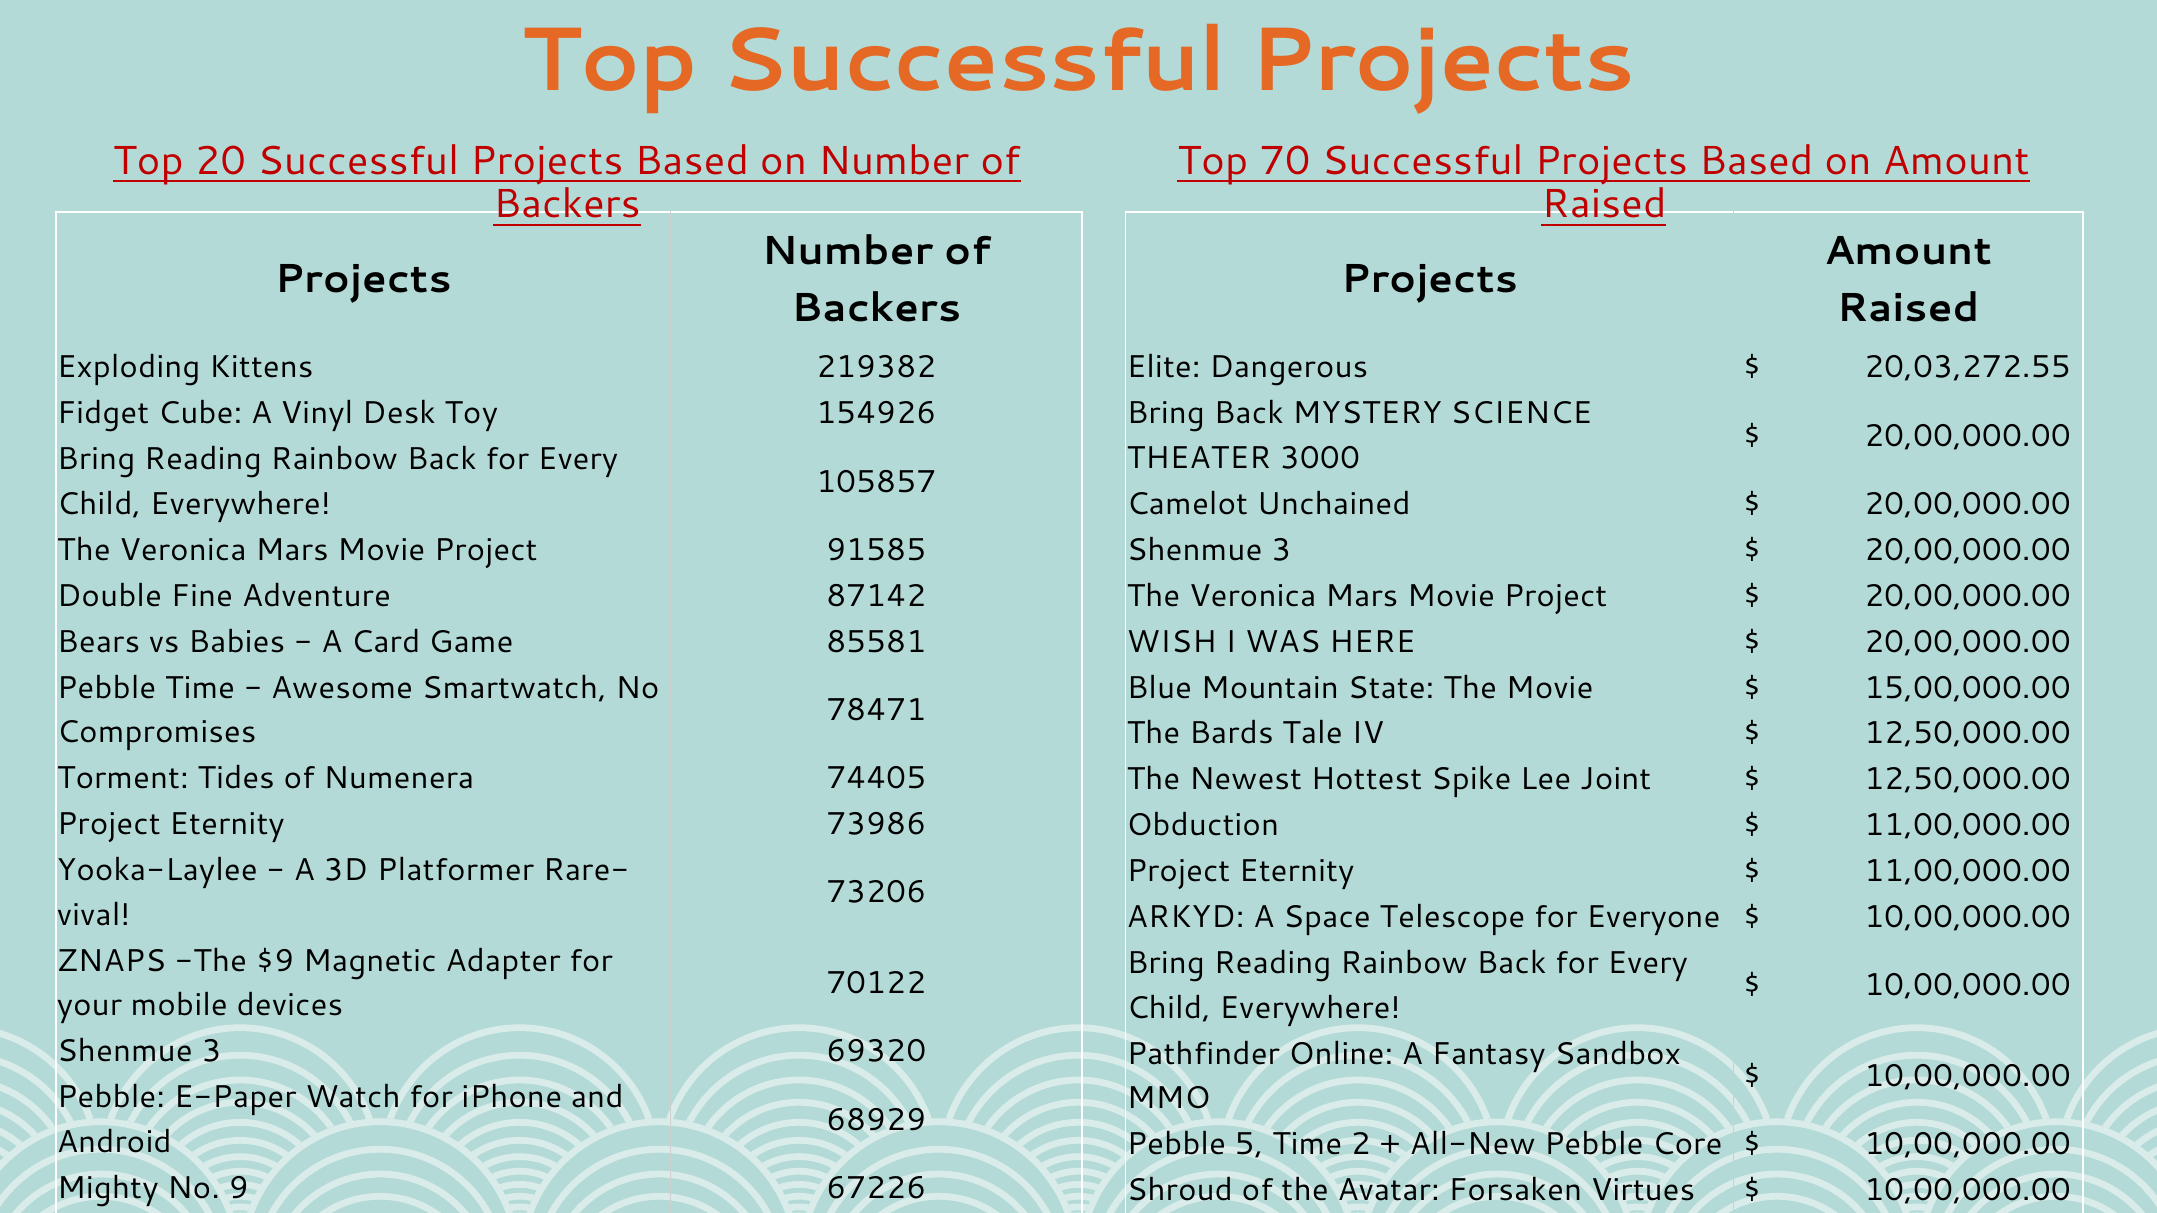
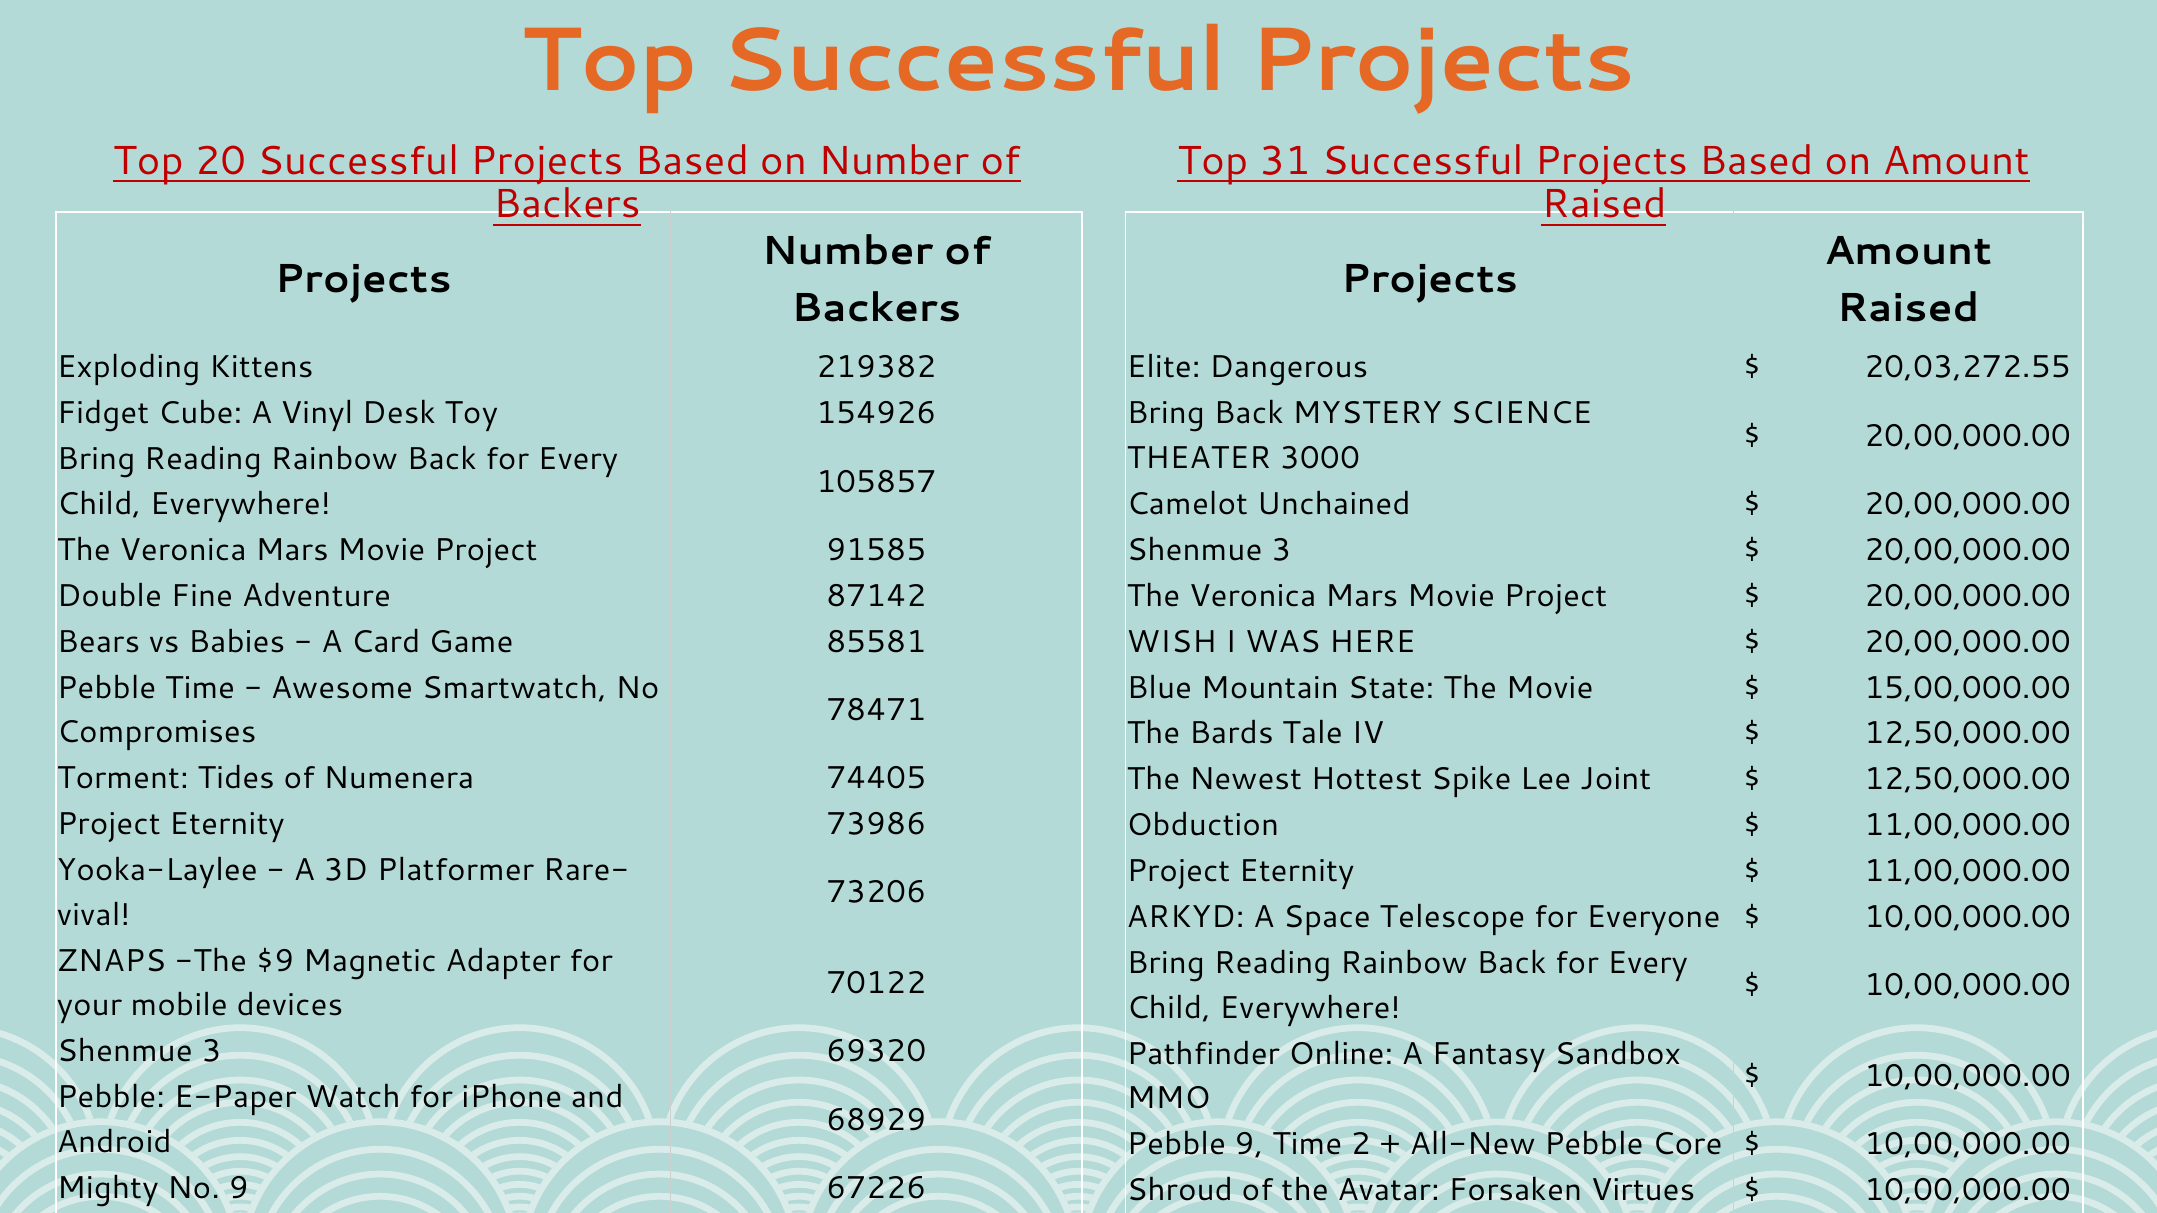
70: 70 -> 31 (1285, 161)
Pebble 5: 5 -> 9 (1249, 1145)
